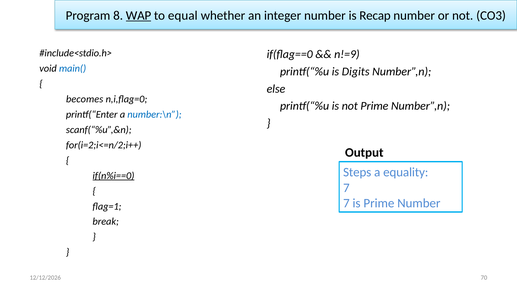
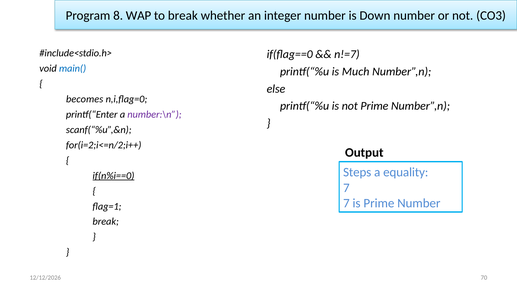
WAP underline: present -> none (139, 15)
to equal: equal -> break (183, 15)
Recap: Recap -> Down (375, 15)
n!=9: n!=9 -> n!=7 (347, 54)
Digits: Digits -> Much (356, 72)
number:\n colour: blue -> purple (154, 114)
